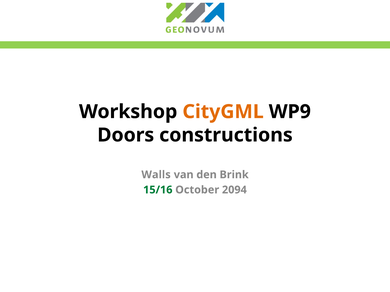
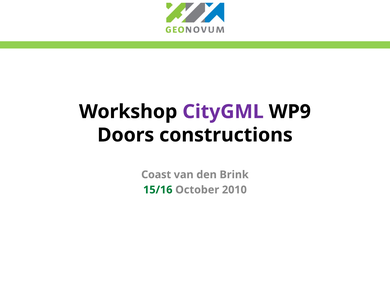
CityGML colour: orange -> purple (223, 112)
Walls: Walls -> Coast (156, 175)
2094: 2094 -> 2010 (234, 190)
